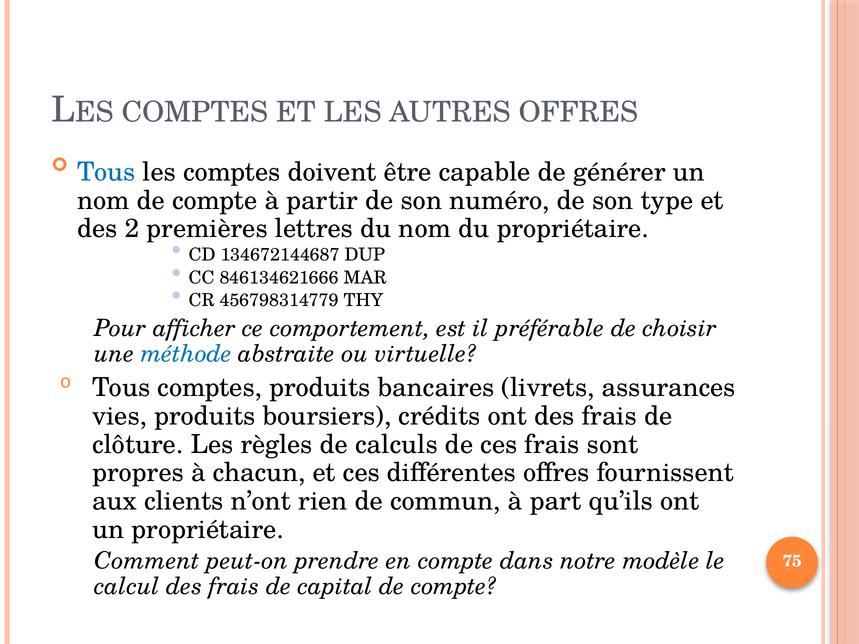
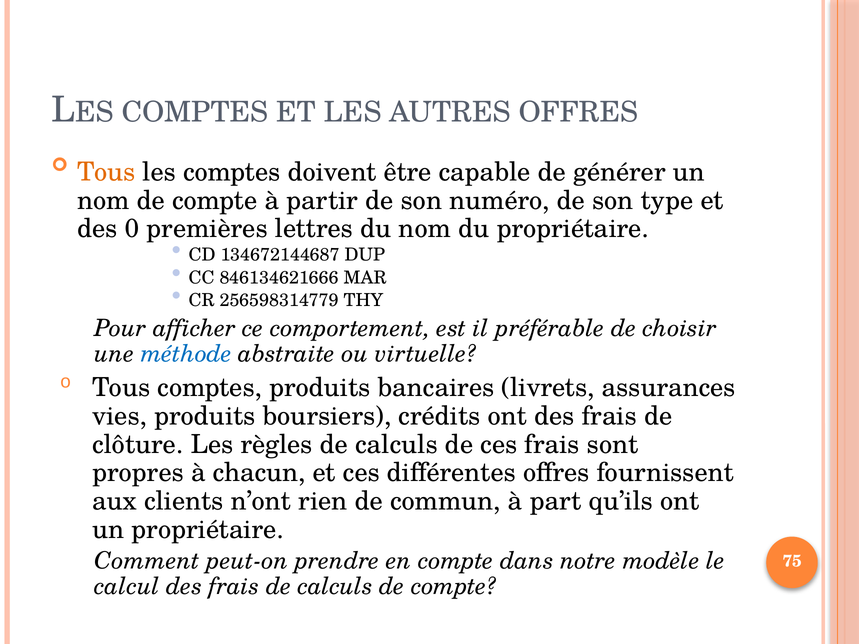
Tous colour: blue -> orange (106, 172)
2: 2 -> 0 (132, 229)
456798314779: 456798314779 -> 256598314779 (279, 300)
frais de capital: capital -> calculs (335, 587)
